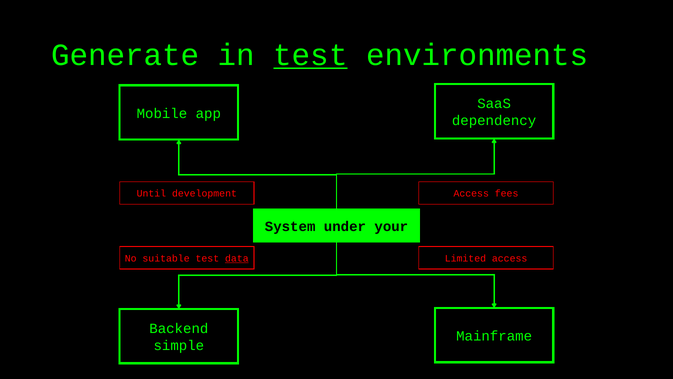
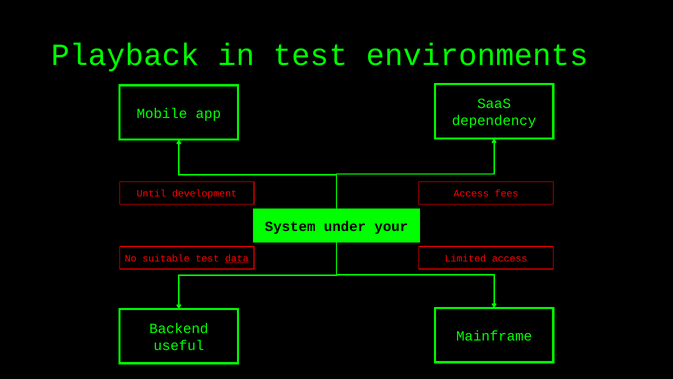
Generate: Generate -> Playback (125, 55)
test underline: present -> none (310, 55)
simple: simple -> useful (179, 345)
